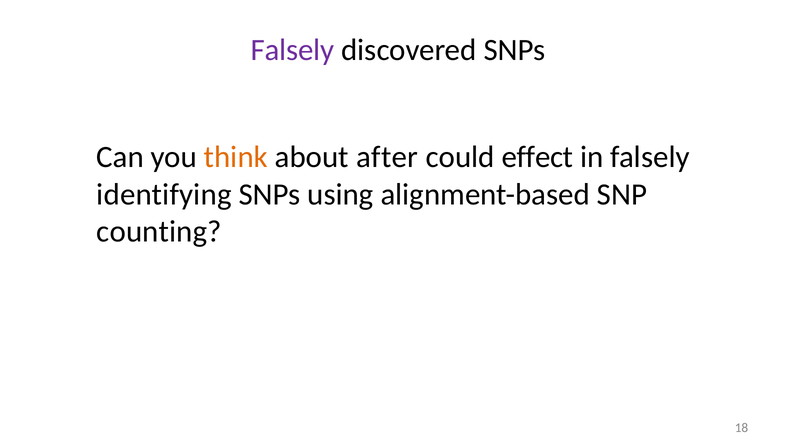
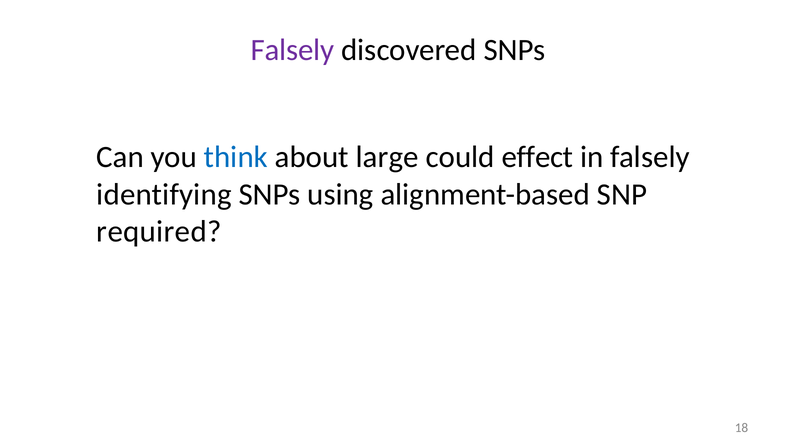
think colour: orange -> blue (236, 157)
after: after -> large (387, 157)
counting: counting -> required (159, 232)
